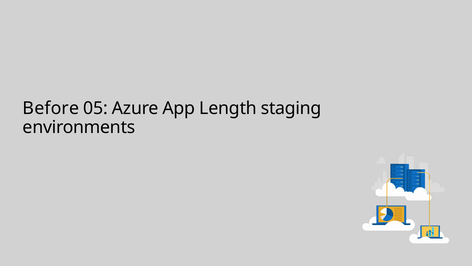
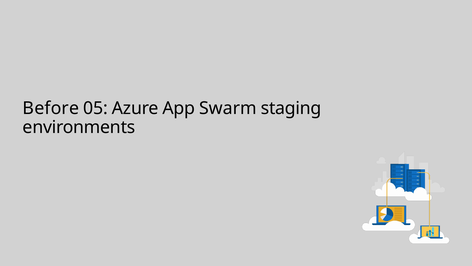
Length: Length -> Swarm (228, 108)
